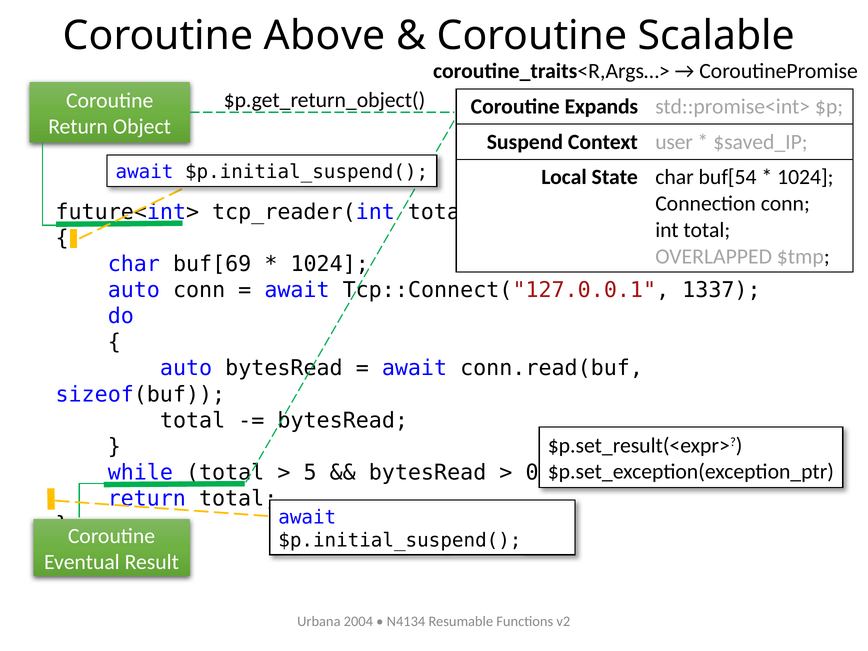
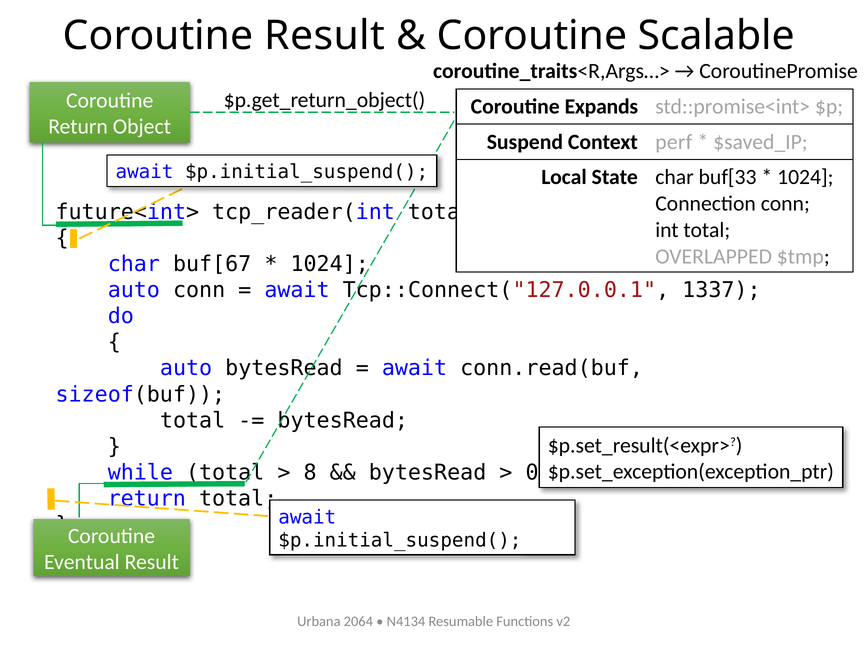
Coroutine Above: Above -> Result (325, 36)
user: user -> perf (674, 142)
buf[54: buf[54 -> buf[33 (728, 177)
buf[69: buf[69 -> buf[67 (212, 264)
5: 5 -> 8 (310, 472)
2004: 2004 -> 2064 (358, 622)
